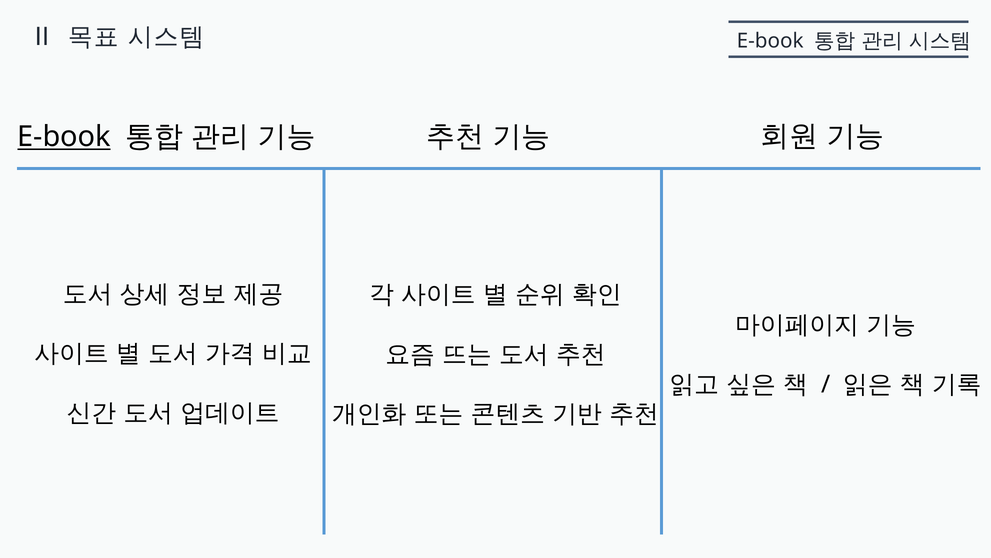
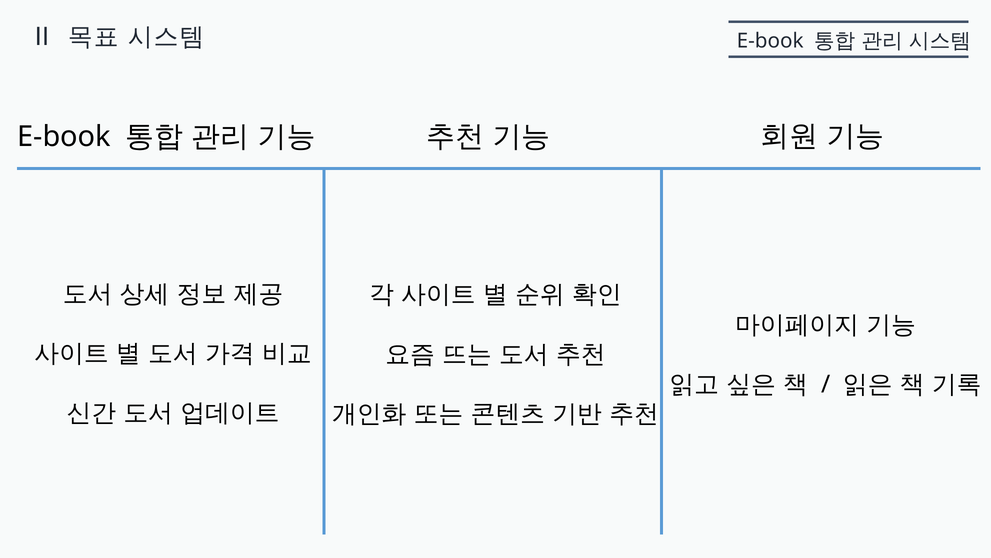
E-book underline: present -> none (64, 137)
